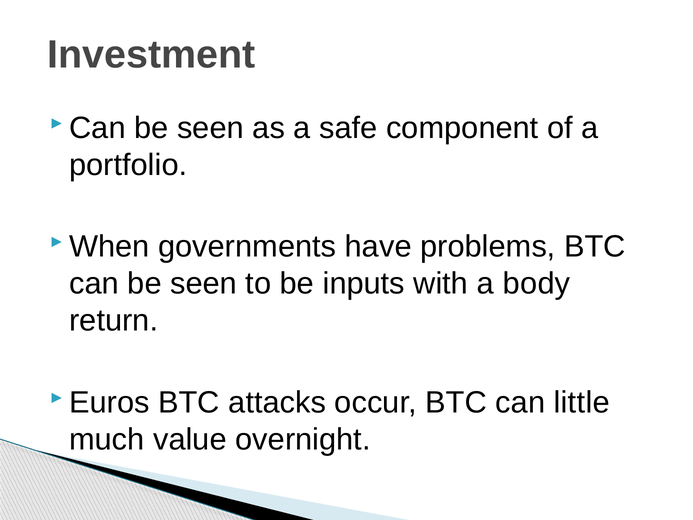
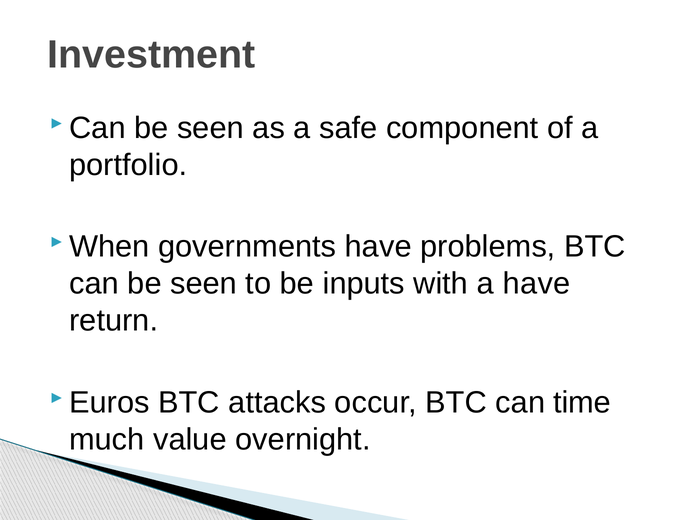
a body: body -> have (537, 284)
little: little -> time (582, 402)
